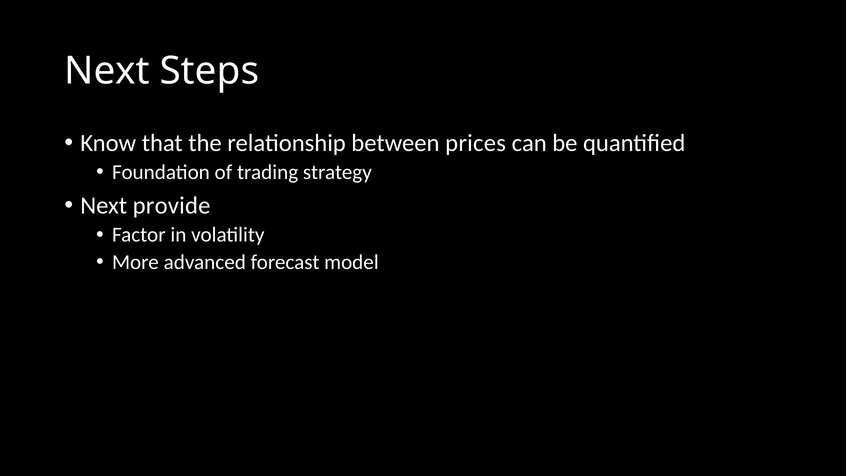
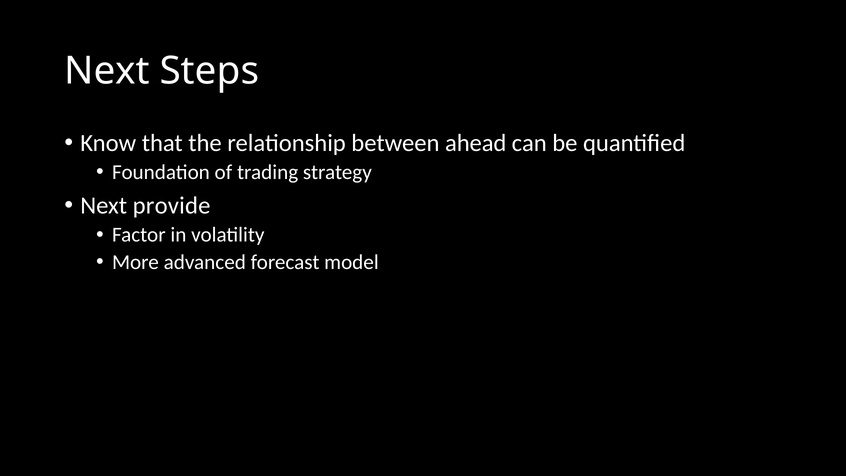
prices: prices -> ahead (476, 143)
